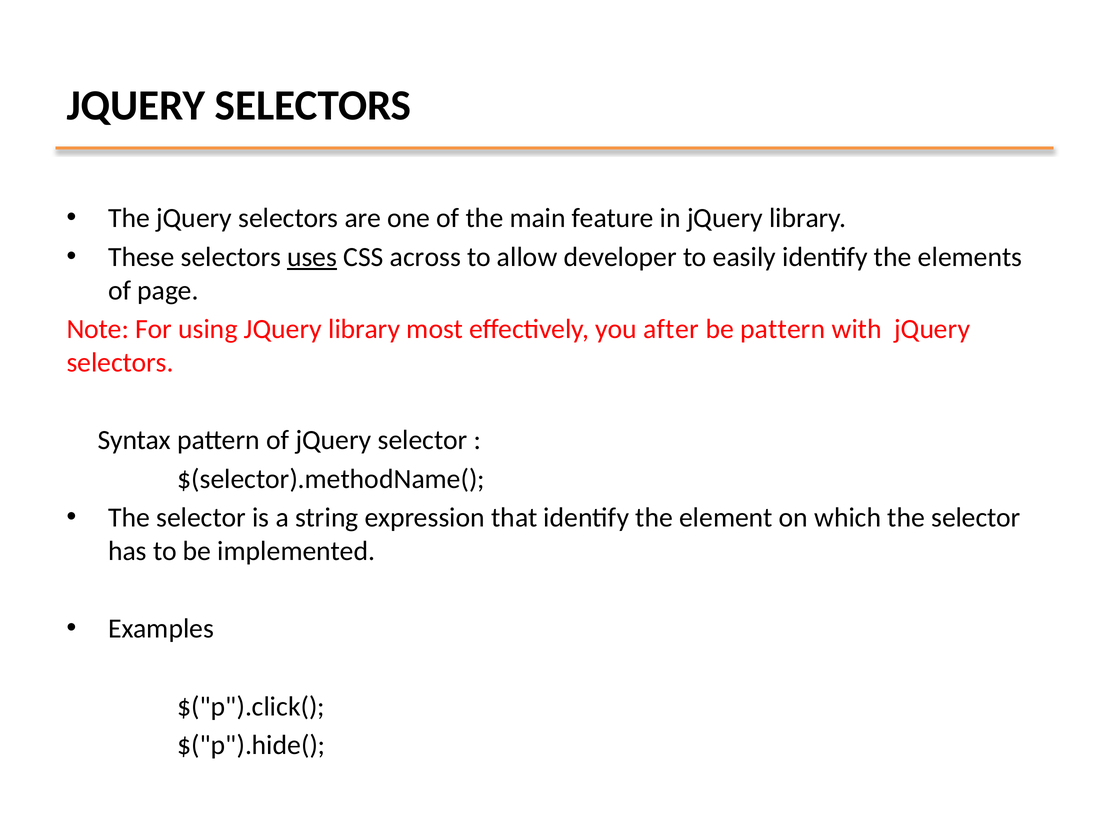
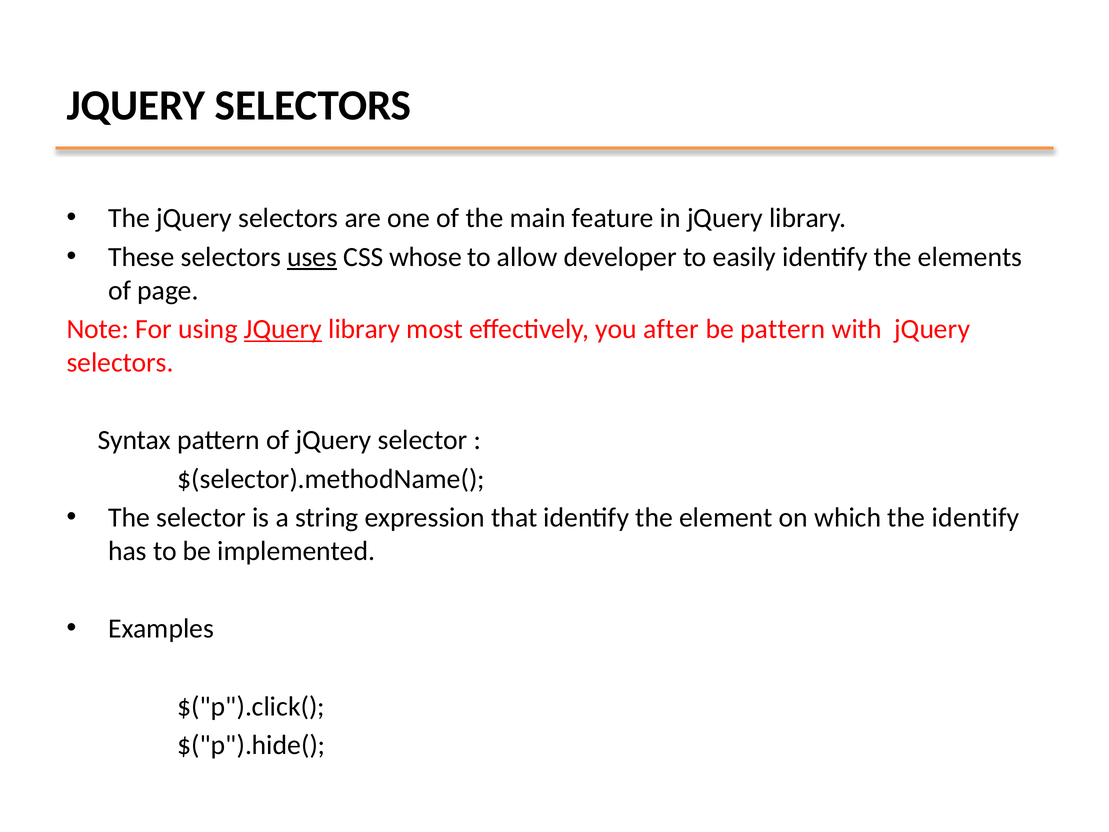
across: across -> whose (426, 257)
JQuery underline: none -> present (283, 329)
which the selector: selector -> identify (976, 518)
